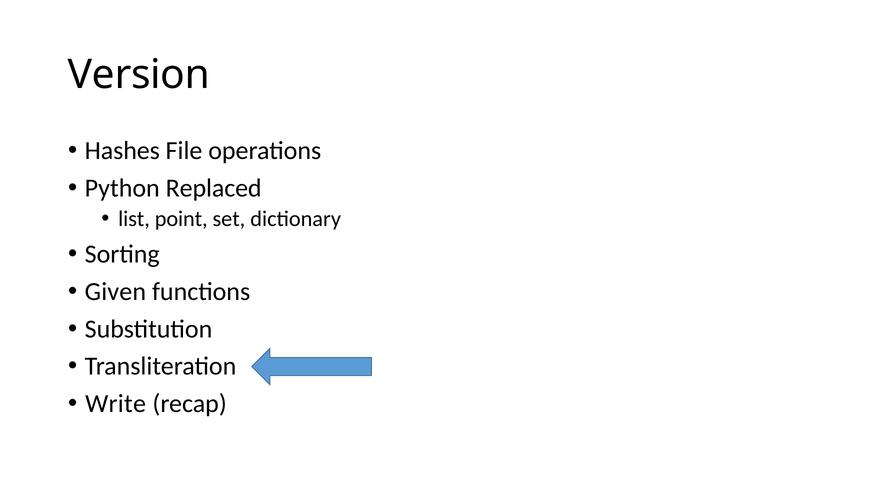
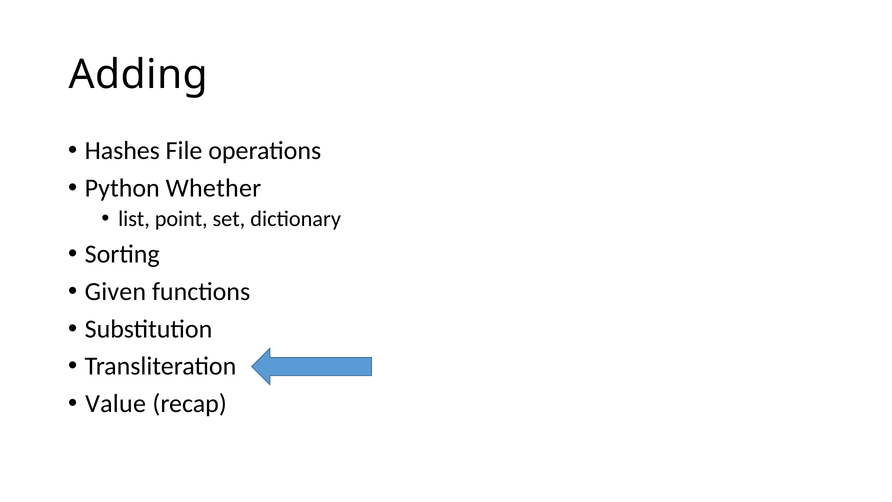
Version: Version -> Adding (138, 75)
Replaced: Replaced -> Whether (213, 188)
Write: Write -> Value (116, 404)
